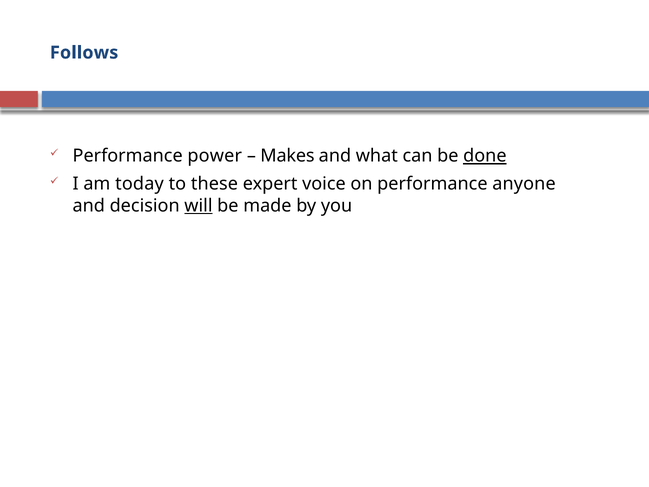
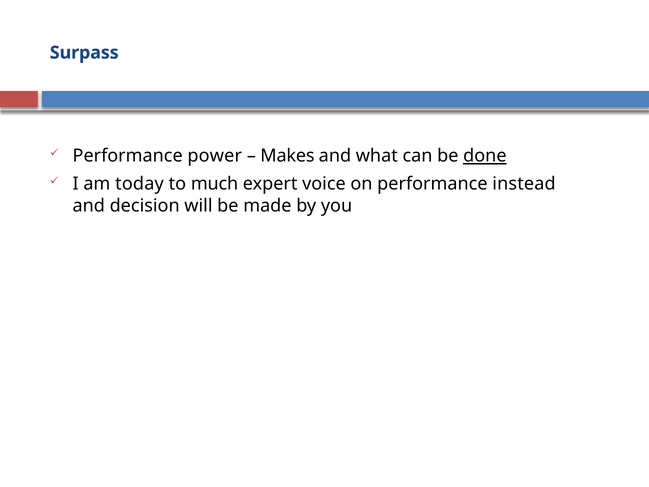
Follows: Follows -> Surpass (84, 53)
these: these -> much (215, 184)
anyone: anyone -> instead (524, 184)
will underline: present -> none (198, 205)
